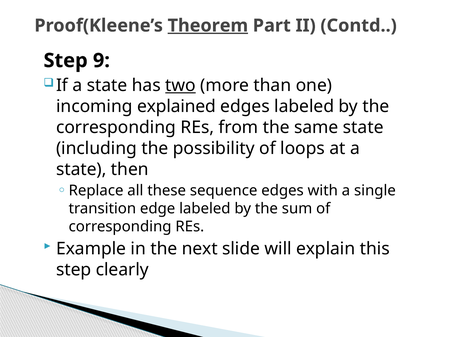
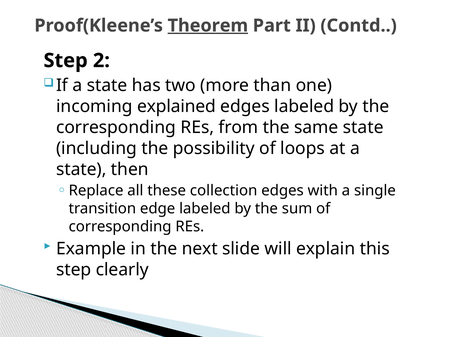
9: 9 -> 2 (101, 61)
two underline: present -> none (181, 85)
sequence: sequence -> collection (224, 190)
